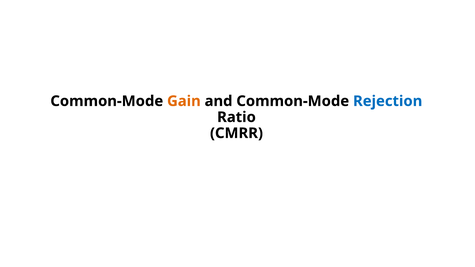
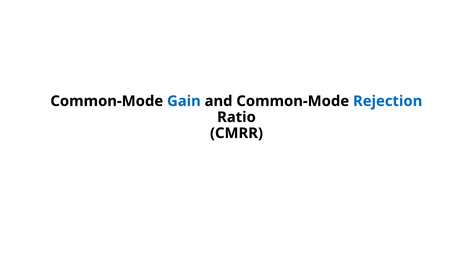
Gain colour: orange -> blue (184, 101)
